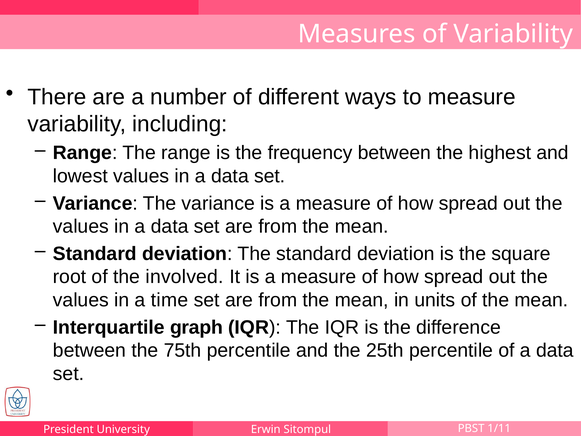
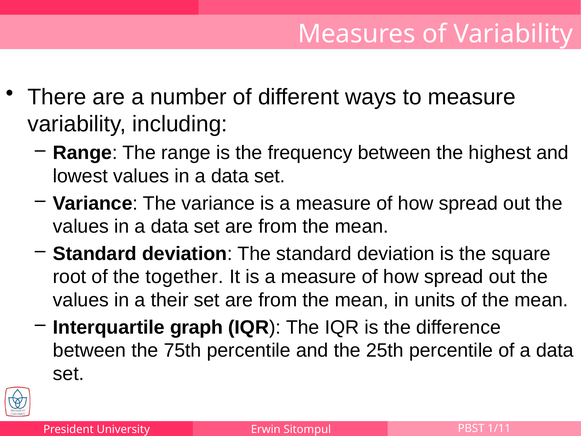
involved: involved -> together (185, 277)
time: time -> their (170, 300)
